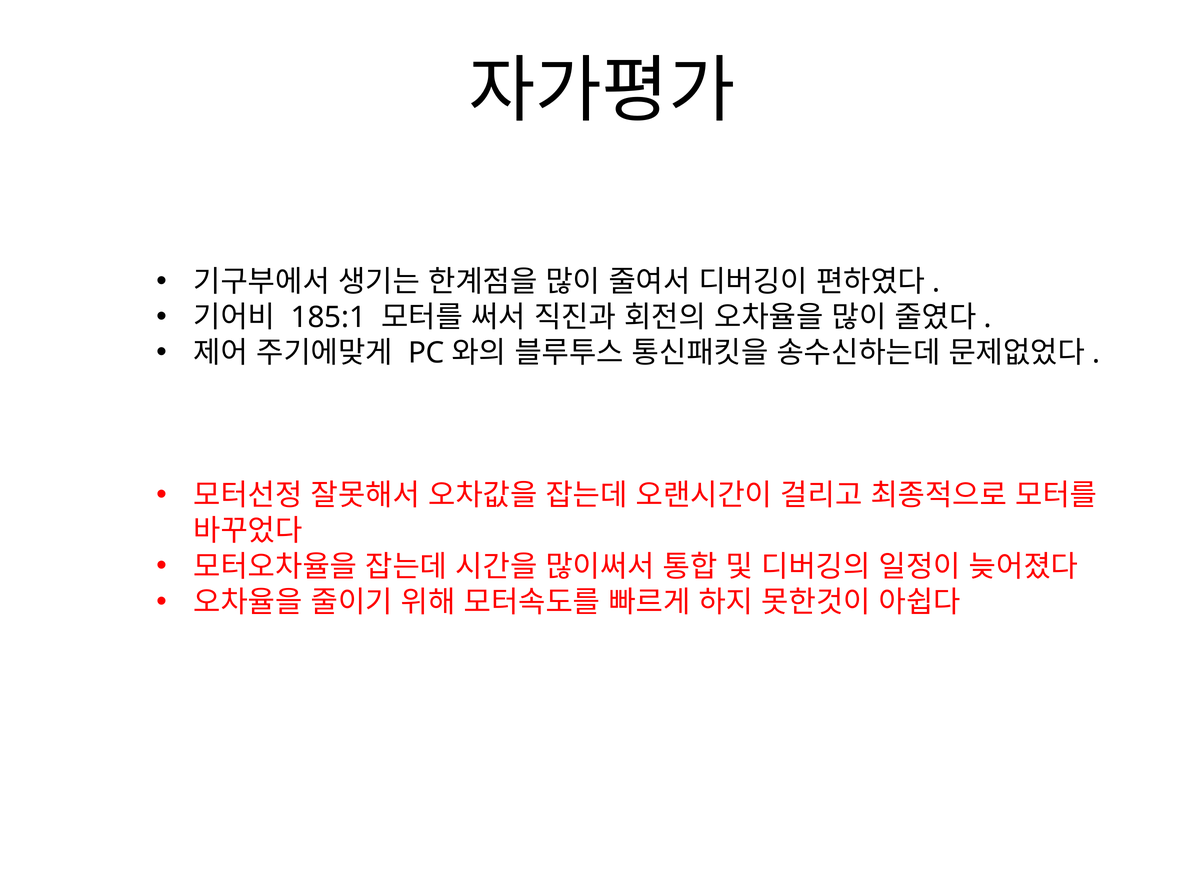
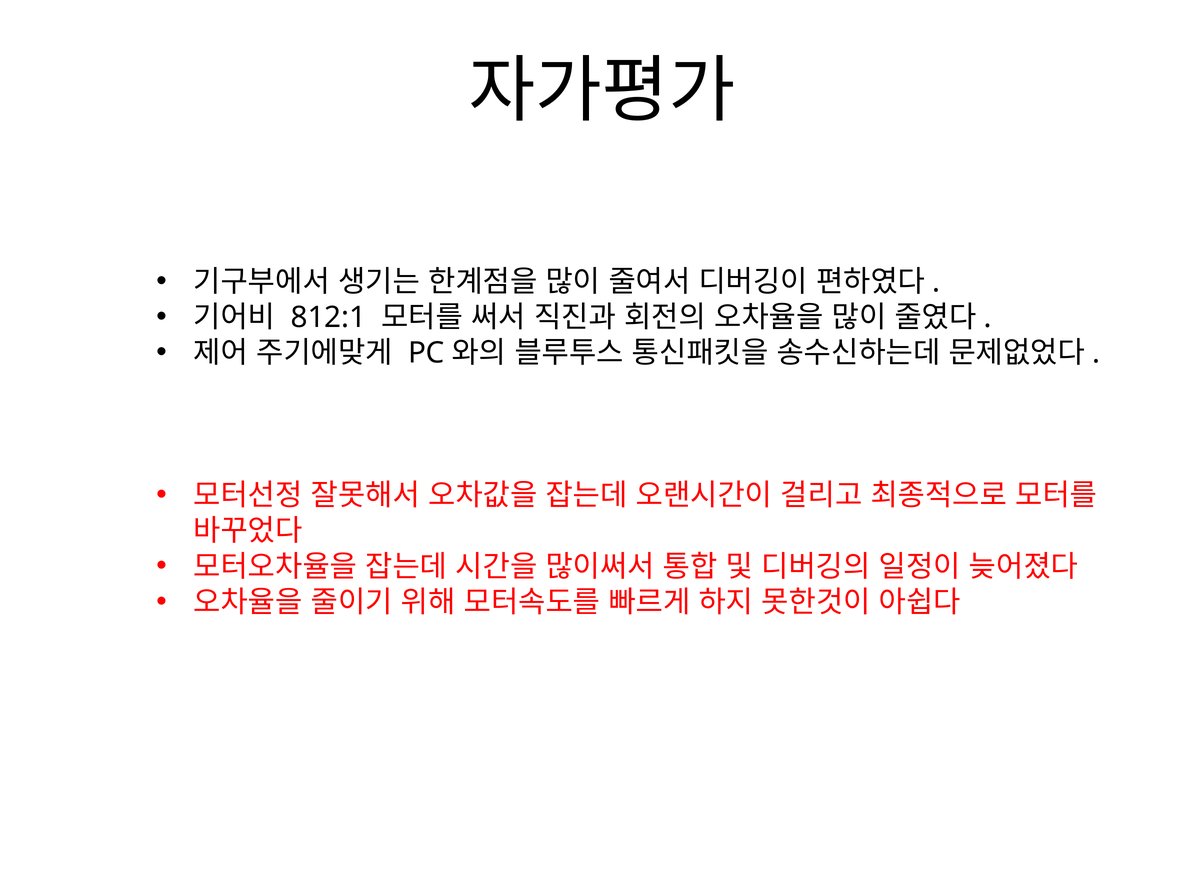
185:1: 185:1 -> 812:1 (328, 317)
